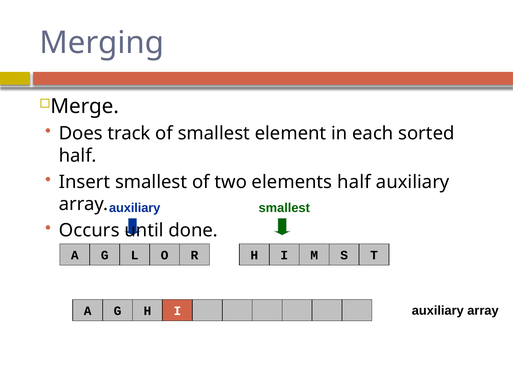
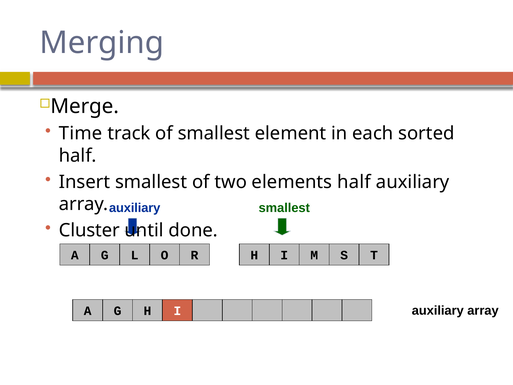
Does: Does -> Time (81, 133)
Occurs: Occurs -> Cluster (89, 230)
